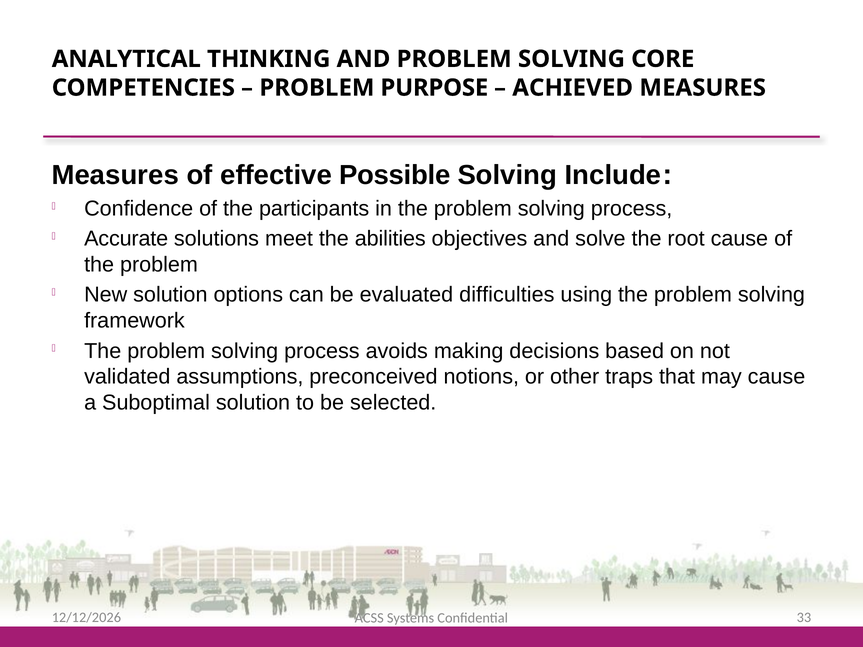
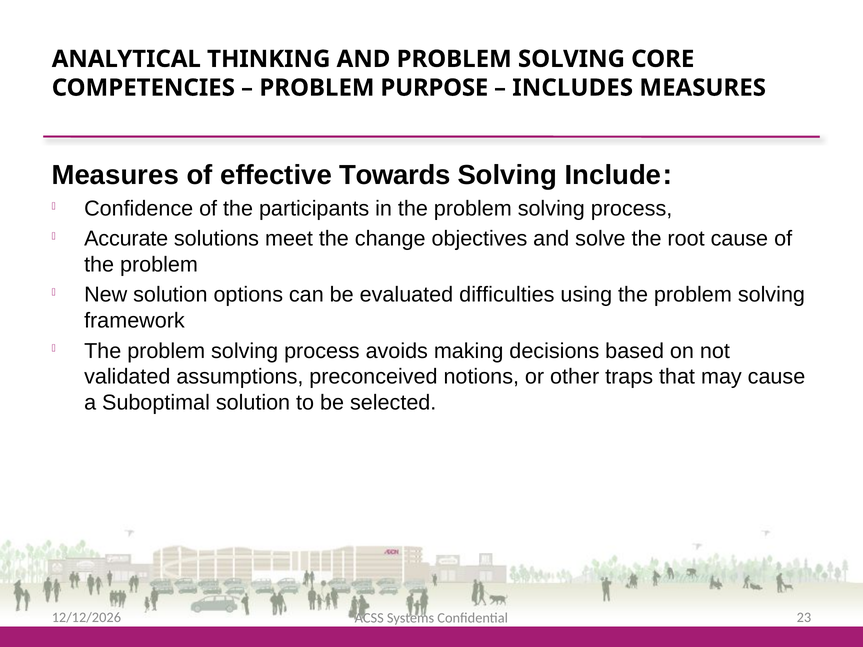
ACHIEVED: ACHIEVED -> INCLUDES (573, 88)
Possible: Possible -> Towards (395, 175)
abilities: abilities -> change (390, 239)
33: 33 -> 23 (804, 618)
